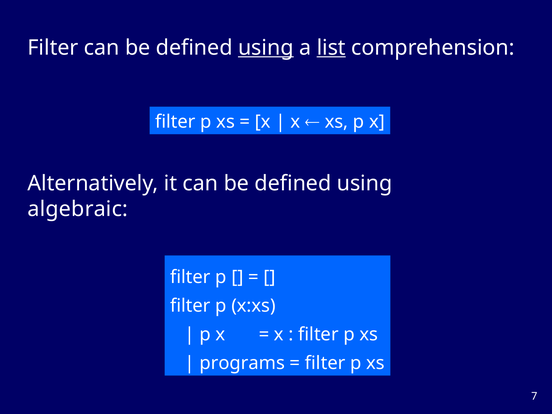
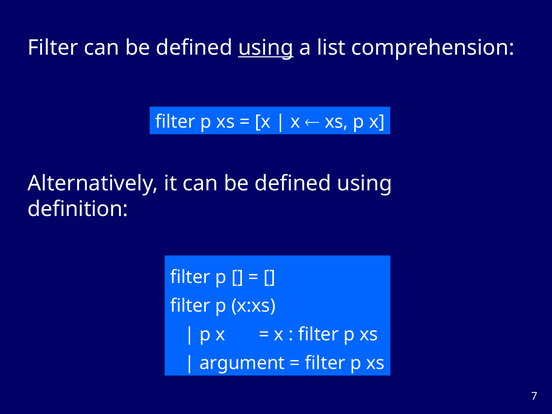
list underline: present -> none (331, 48)
algebraic: algebraic -> definition (78, 209)
programs: programs -> argument (242, 363)
